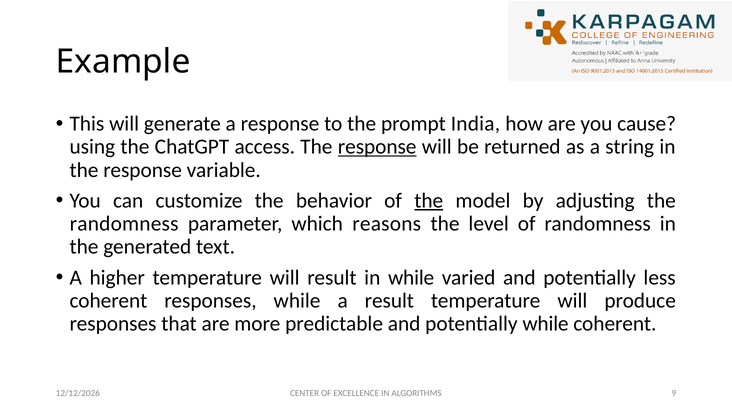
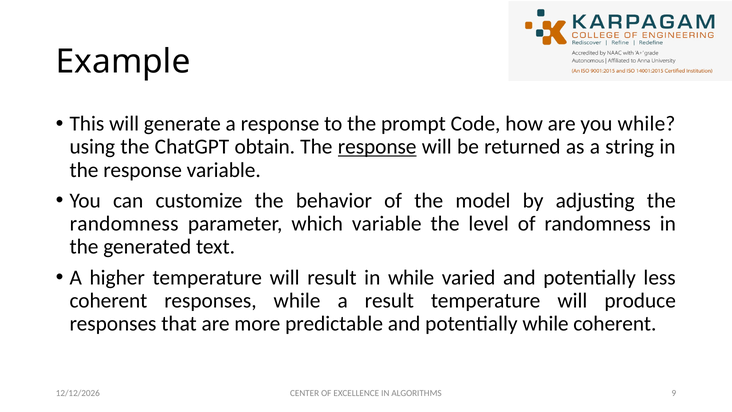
India: India -> Code (476, 124)
you cause: cause -> while (646, 124)
access: access -> obtain (265, 147)
the underline: present -> none (429, 201)
which reasons: reasons -> variable (387, 224)
